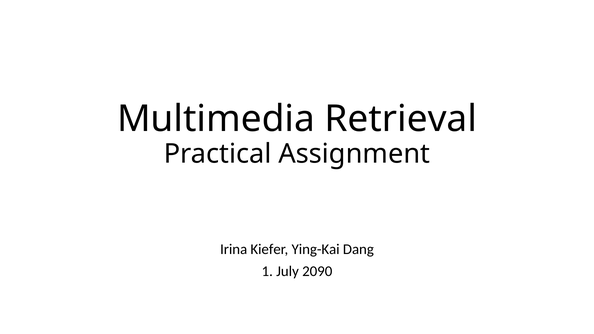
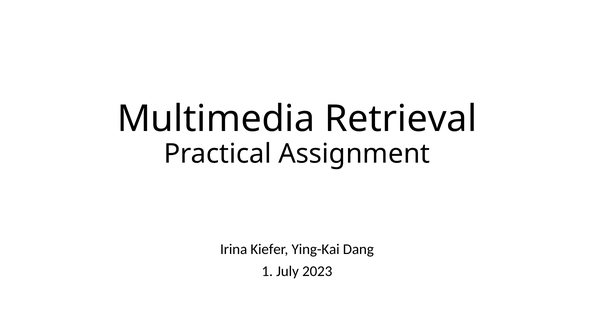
2090: 2090 -> 2023 (317, 271)
